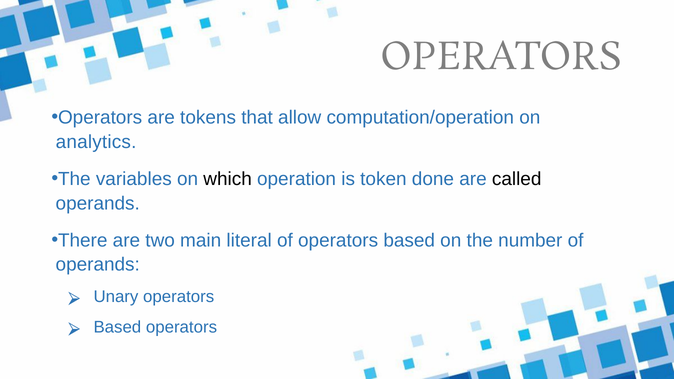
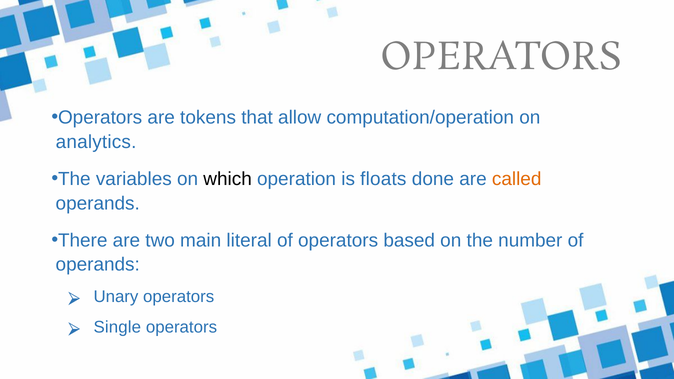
token: token -> floats (383, 179)
called colour: black -> orange (517, 179)
Based: Based -> Single (117, 327)
